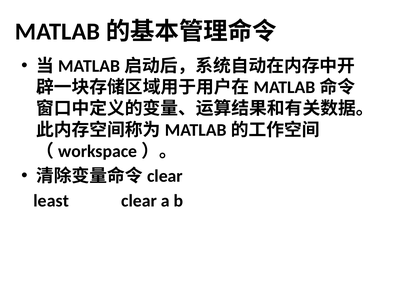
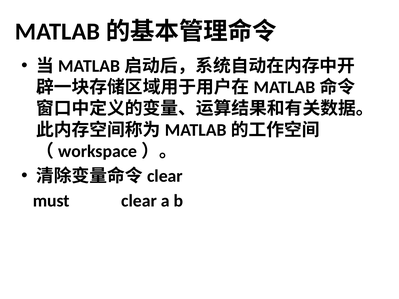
least: least -> must (51, 201)
